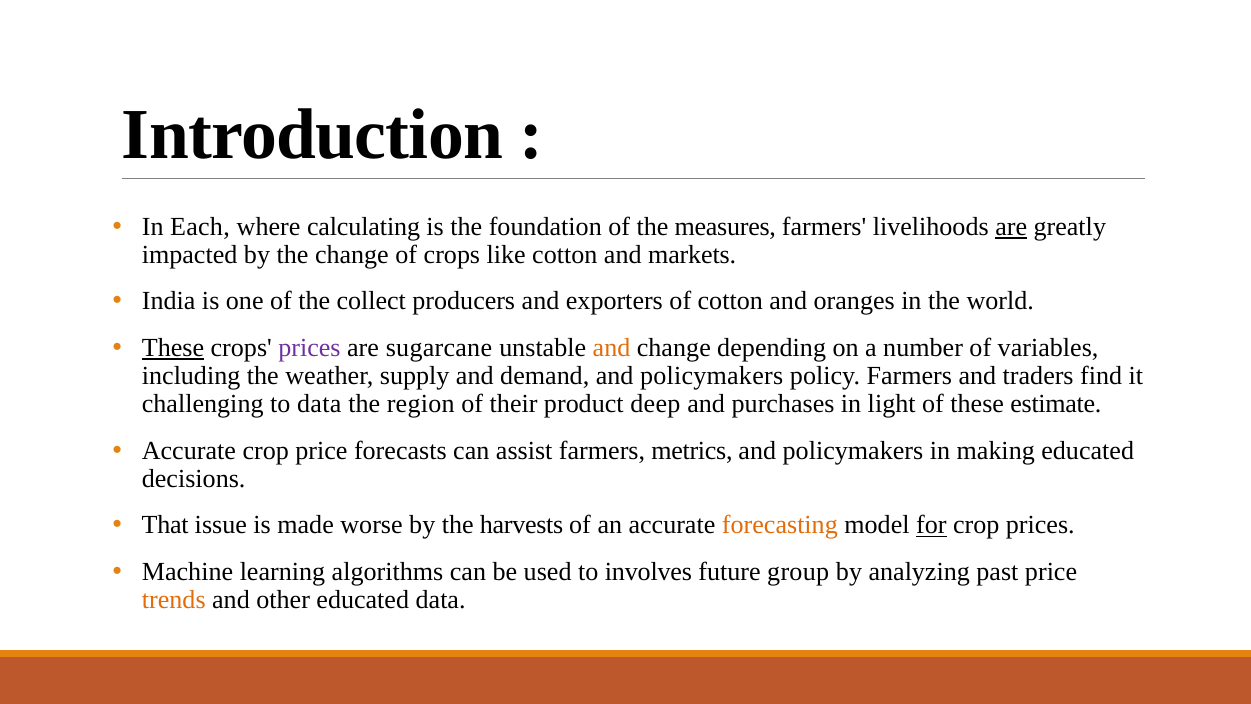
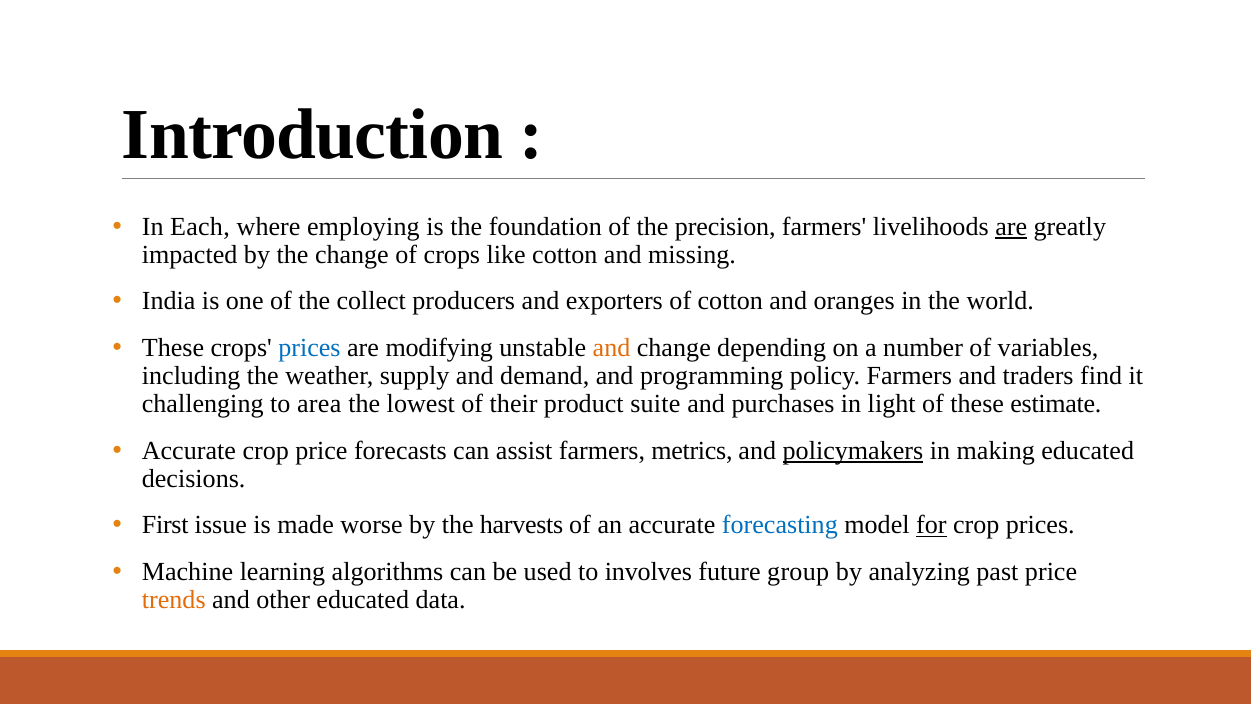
calculating: calculating -> employing (363, 227)
measures: measures -> precision (725, 227)
markets: markets -> missing (692, 255)
These underline: present -> none (173, 348)
prices colour: purple -> blue (310, 348)
sugarcane: sugarcane -> modifying (439, 348)
demand and policymakers: policymakers -> programming (712, 376)
to data: data -> area (319, 404)
region: region -> lowest (421, 404)
deep: deep -> suite (655, 404)
policymakers underline: none -> present (853, 450)
That: That -> First (165, 525)
forecasting colour: orange -> blue (780, 525)
